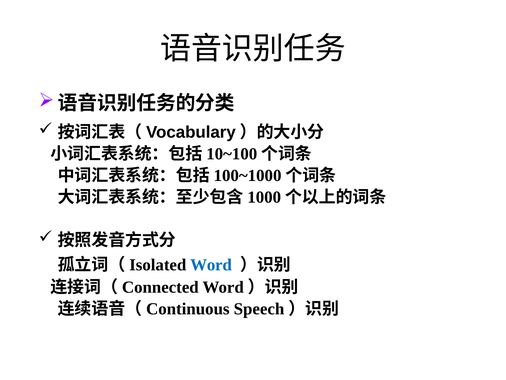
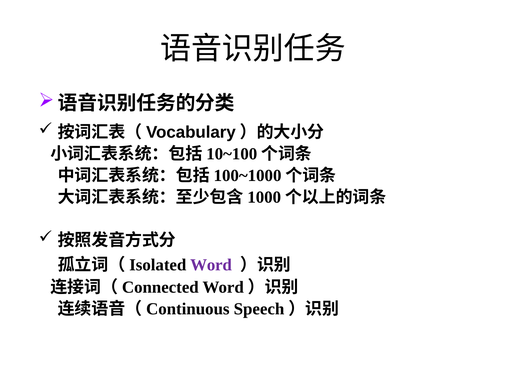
Word colour: blue -> purple (211, 265)
